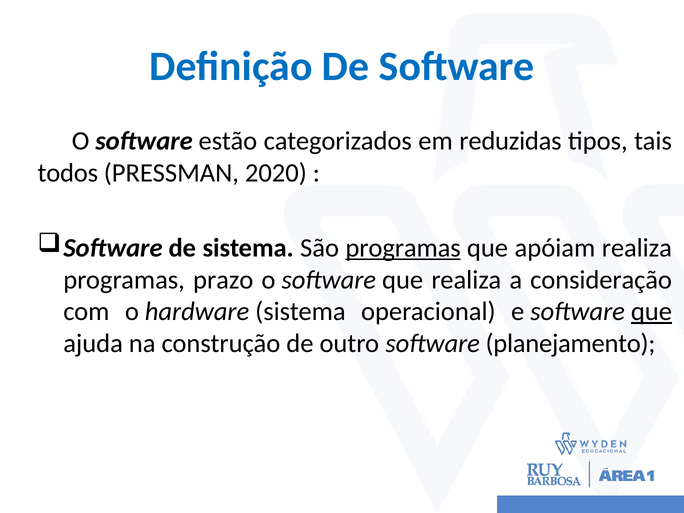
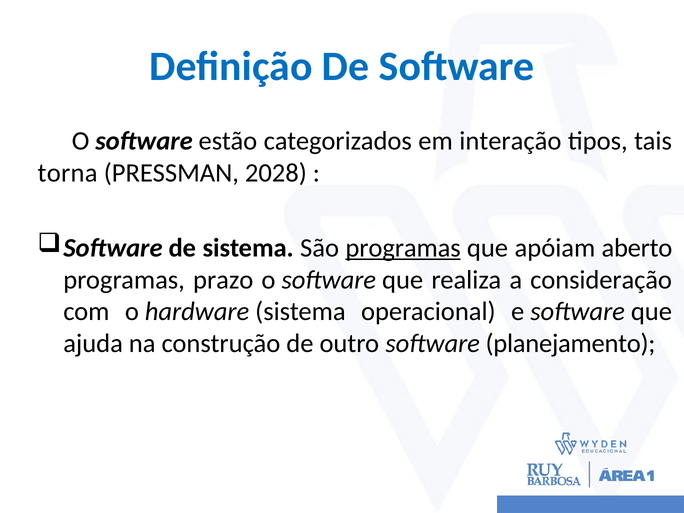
reduzidas: reduzidas -> interação (510, 141)
todos: todos -> torna (68, 173)
2020: 2020 -> 2028 (276, 173)
apóiam realiza: realiza -> aberto (637, 248)
que underline: present -> none (651, 312)
